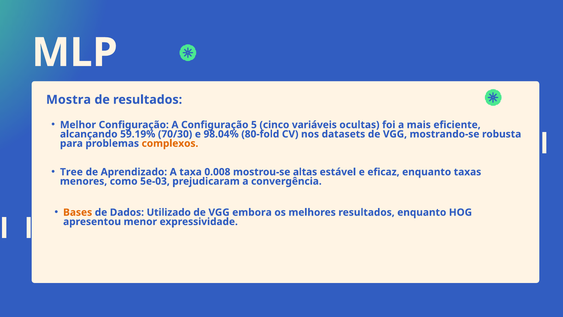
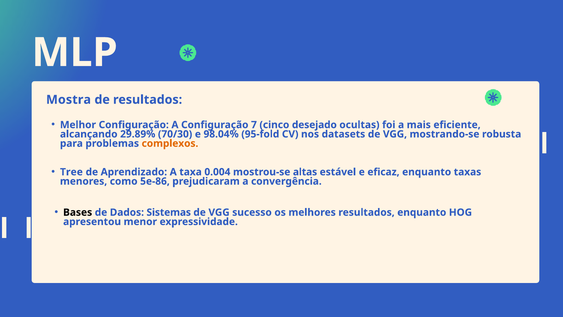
5: 5 -> 7 (254, 125)
variáveis: variáveis -> desejado (314, 125)
59.19%: 59.19% -> 29.89% (138, 134)
80-fold: 80-fold -> 95-fold (260, 134)
0.008: 0.008 -> 0.004 (217, 172)
5e-03: 5e-03 -> 5e-86 (155, 181)
Bases colour: orange -> black (78, 212)
Utilizado: Utilizado -> Sistemas (169, 212)
embora: embora -> sucesso (252, 212)
